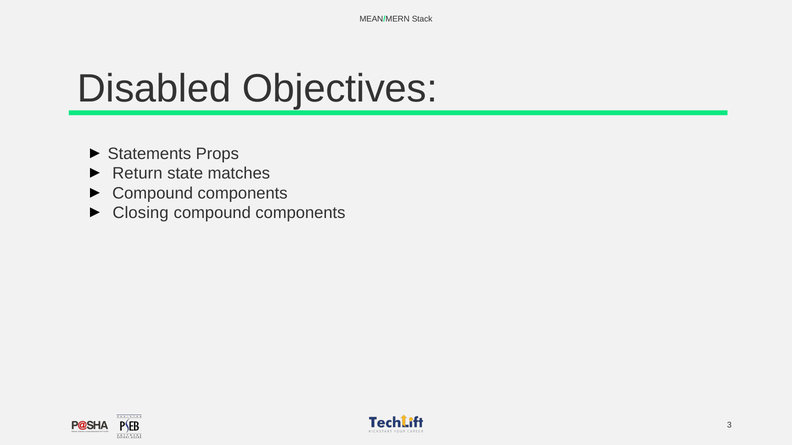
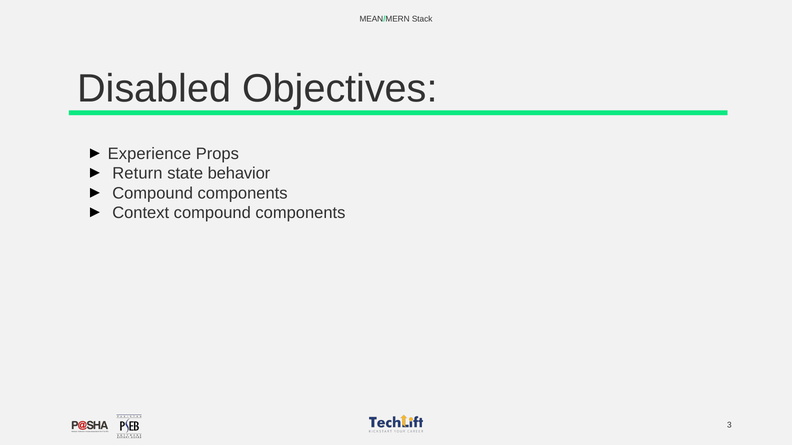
Statements: Statements -> Experience (149, 154)
matches: matches -> behavior (239, 174)
Closing: Closing -> Context (141, 213)
